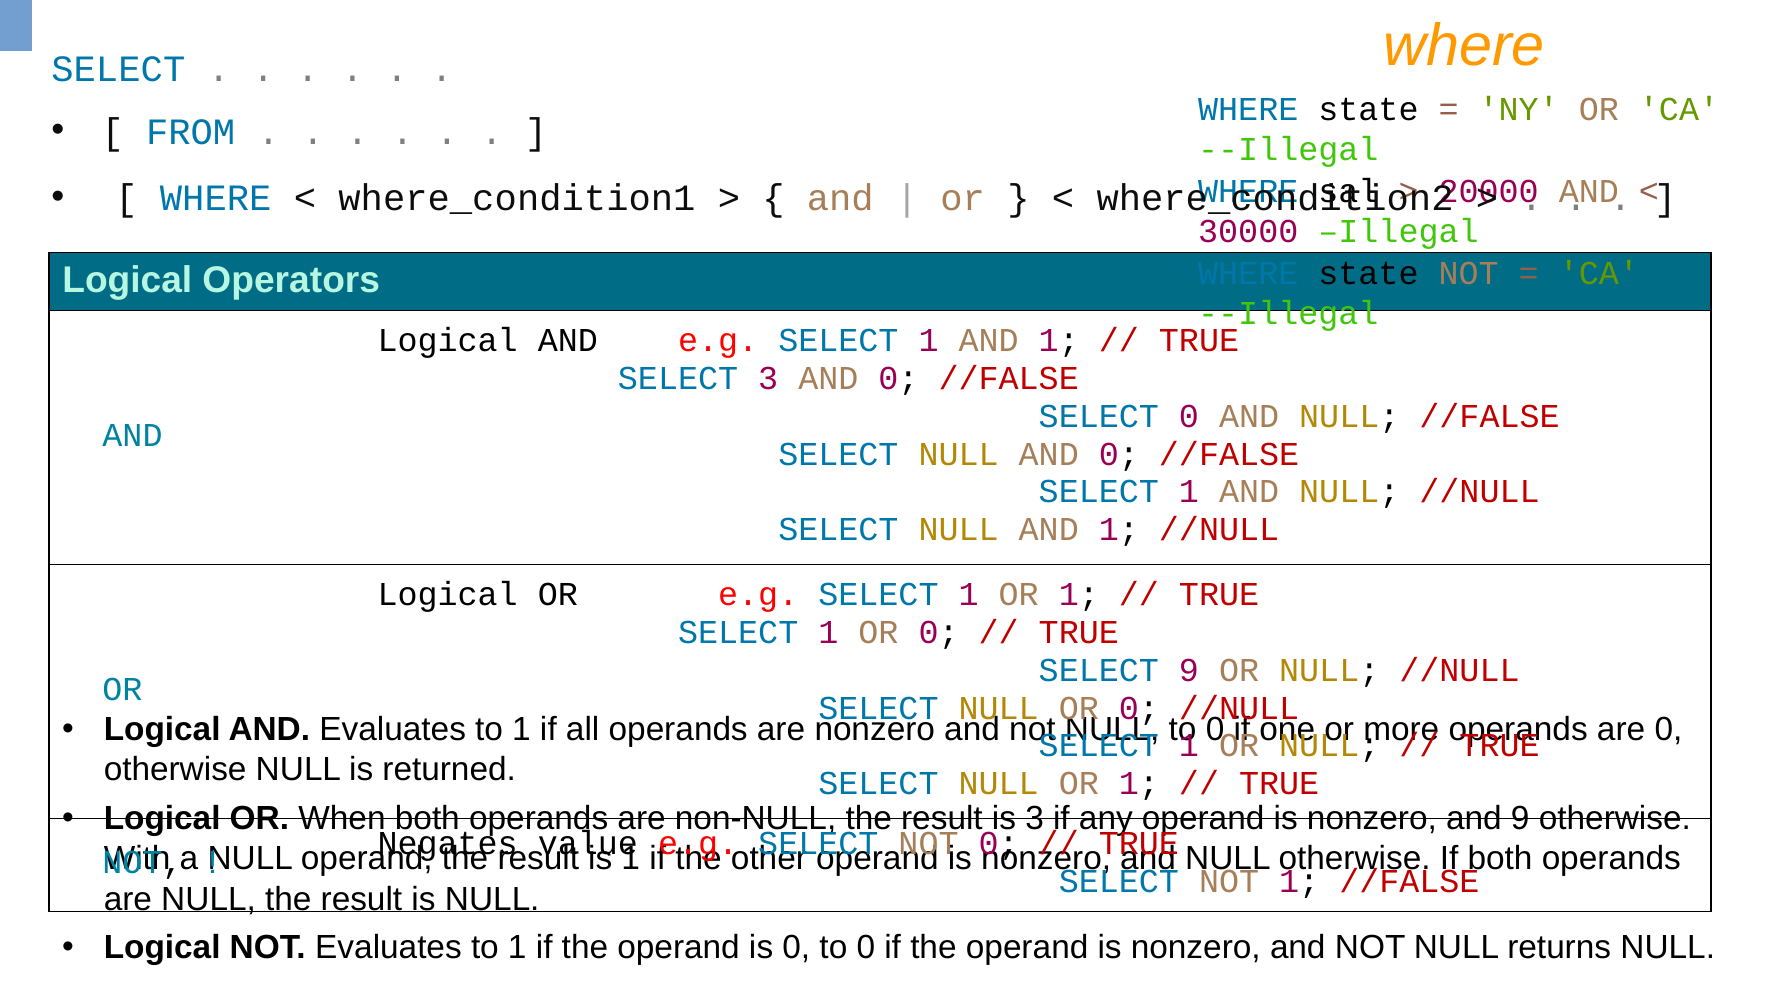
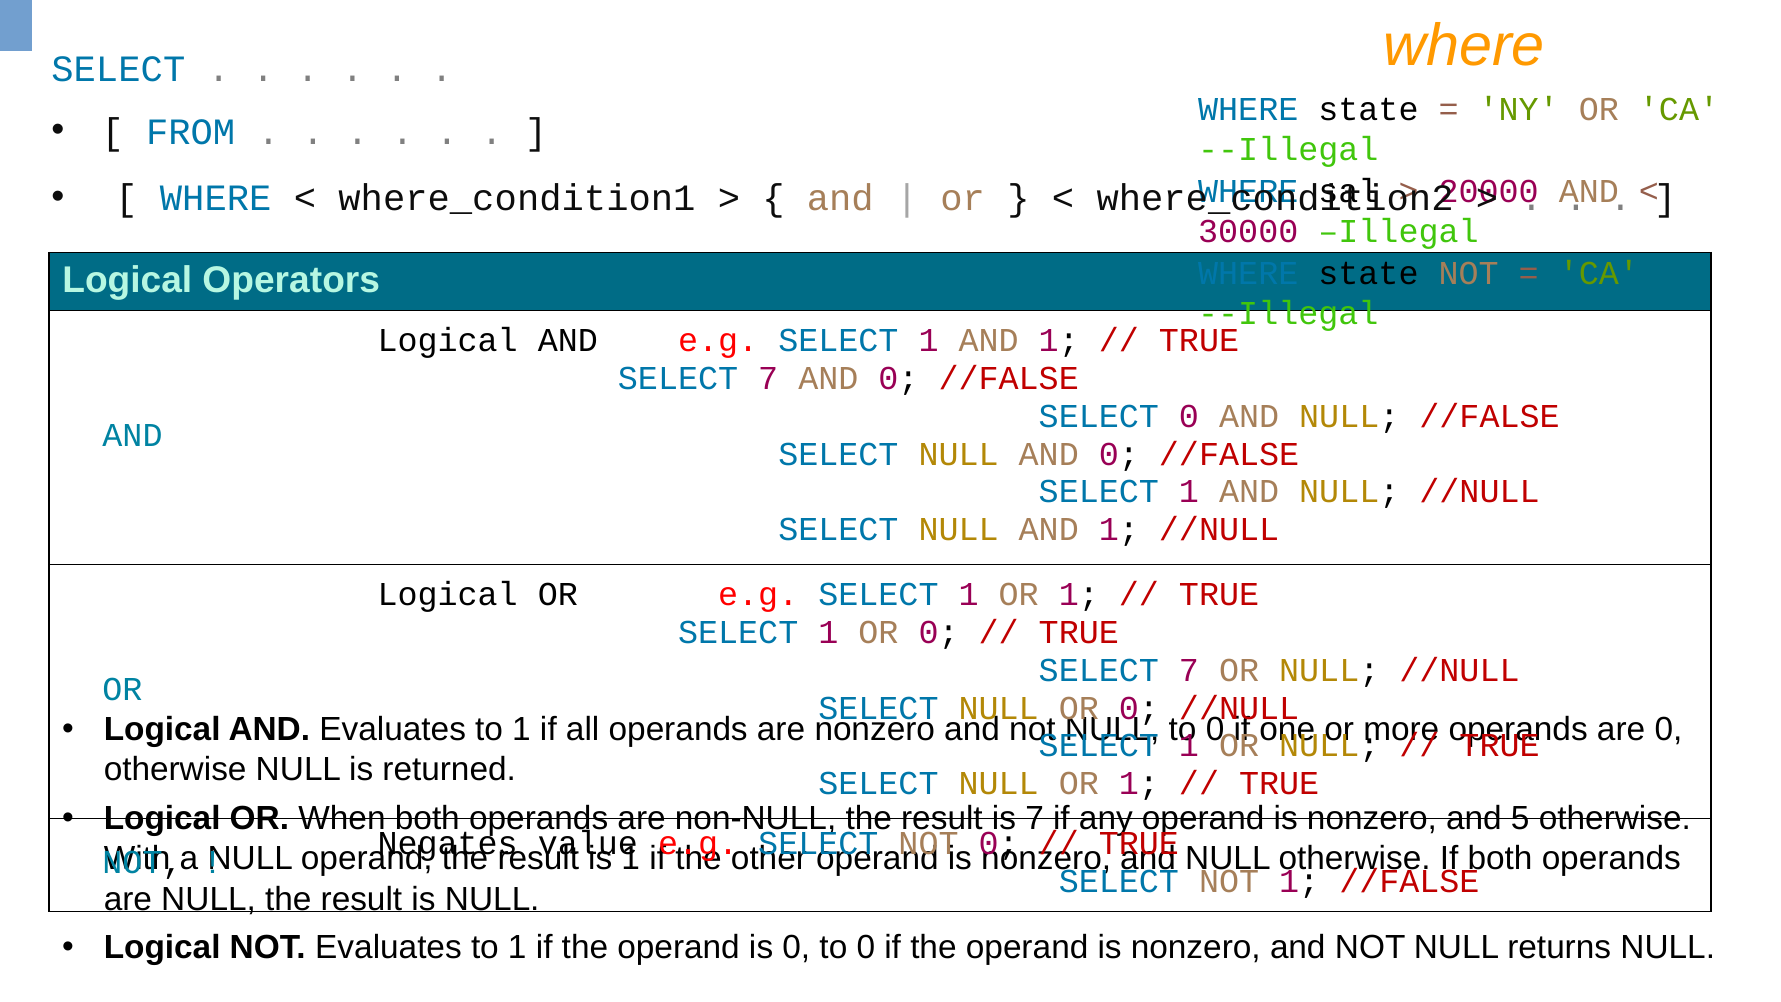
3: 3 -> 7 (768, 378)
9: 9 -> 7 (1189, 670)
is 3: 3 -> 7 (1035, 819)
and 9: 9 -> 5 (1520, 819)
